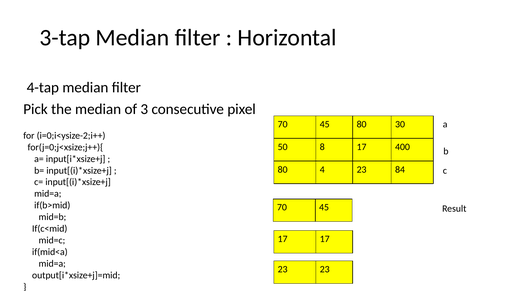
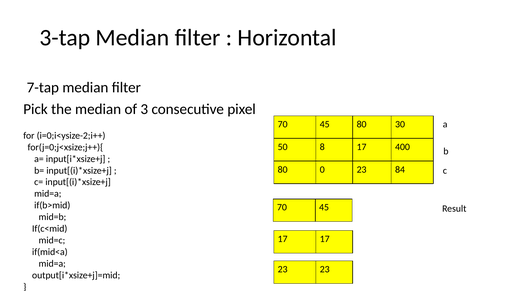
4-tap: 4-tap -> 7-tap (43, 88)
4: 4 -> 0 (322, 170)
